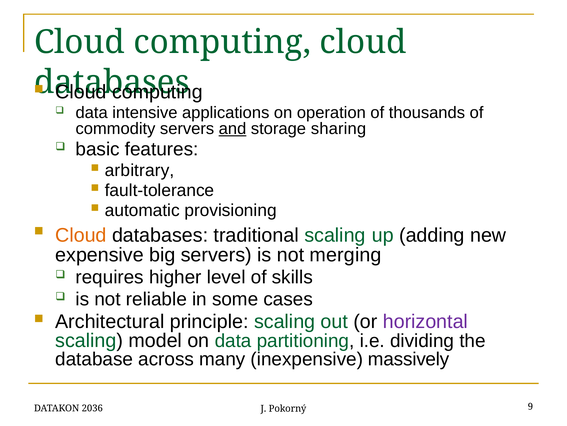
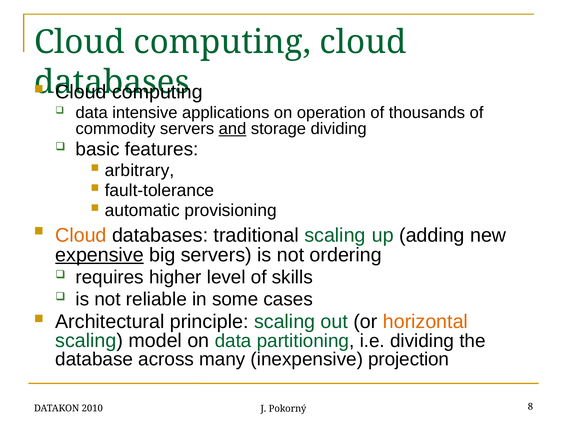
storage sharing: sharing -> dividing (339, 128)
expensive underline: none -> present (100, 254)
merging: merging -> ordering (346, 254)
horizontal colour: purple -> orange (425, 321)
massively: massively -> projection (409, 358)
2036: 2036 -> 2010 (92, 408)
9: 9 -> 8 (530, 406)
